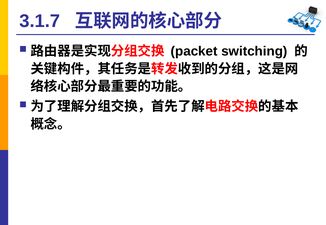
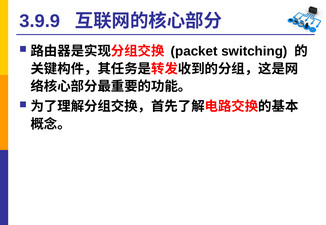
3.1.7: 3.1.7 -> 3.9.9 (40, 21)
